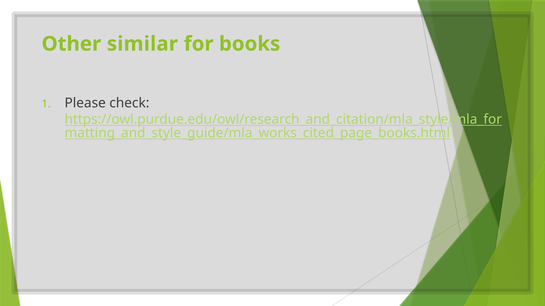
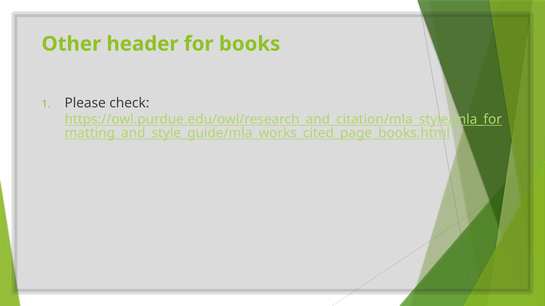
similar: similar -> header (142, 44)
